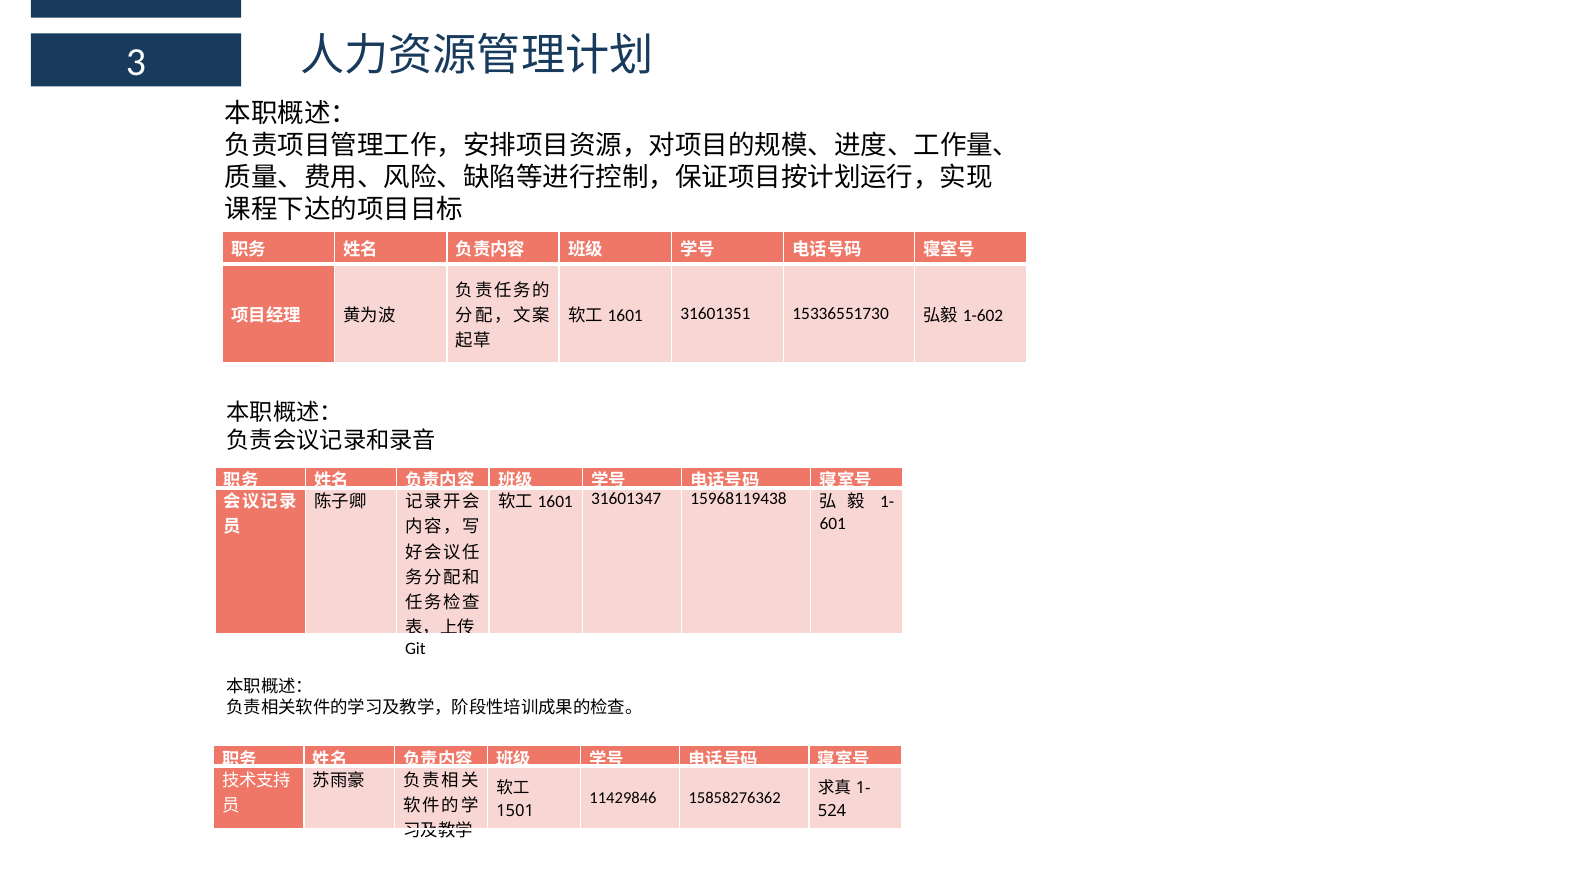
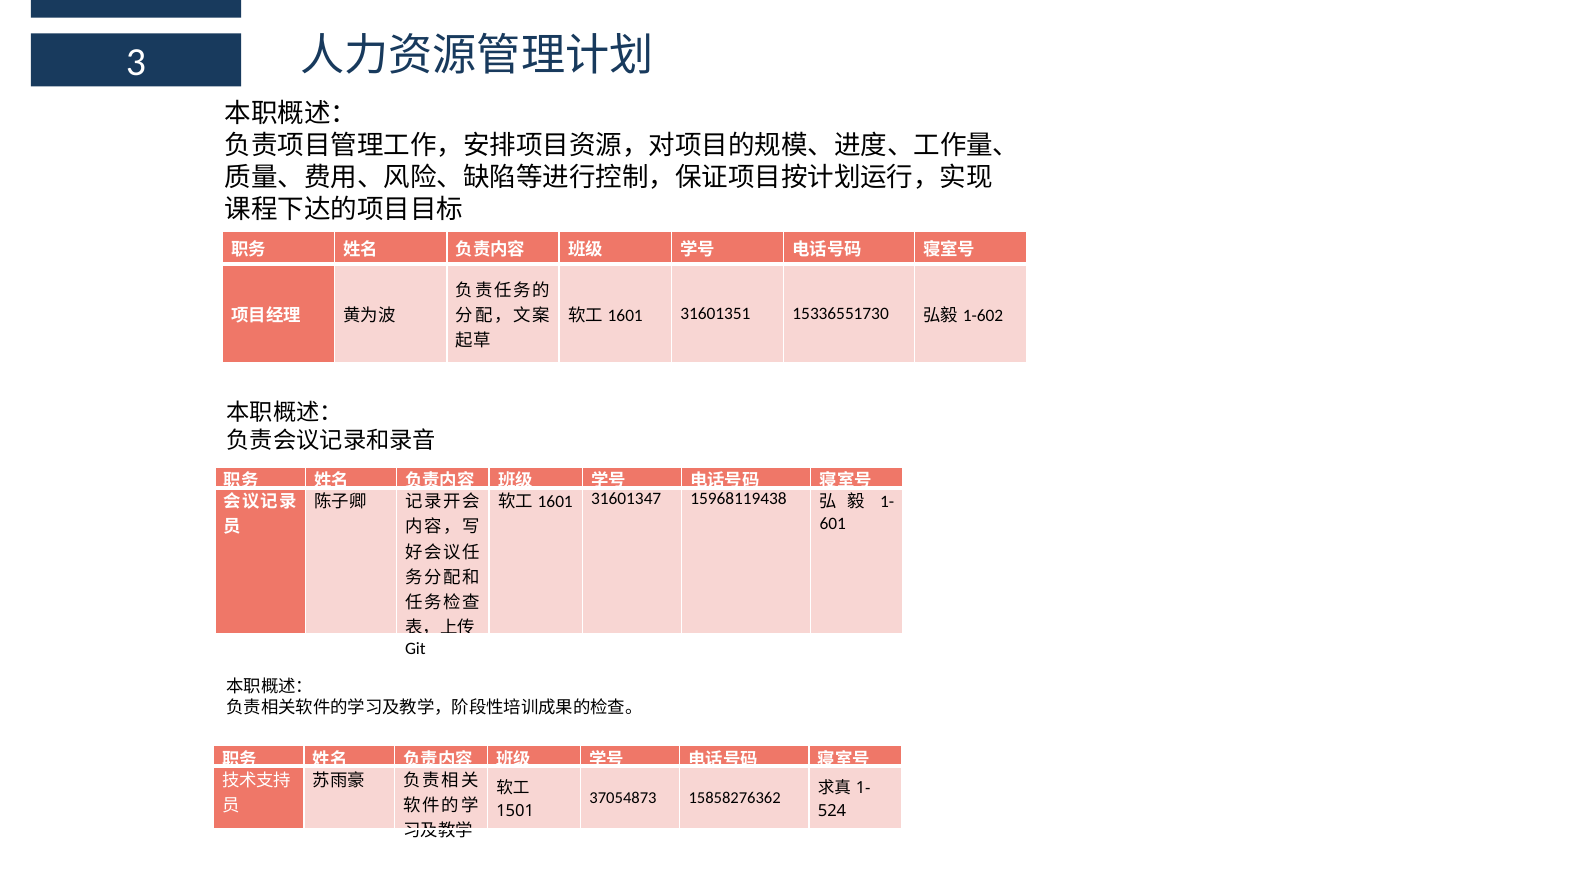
11429846: 11429846 -> 37054873 (623, 798)
